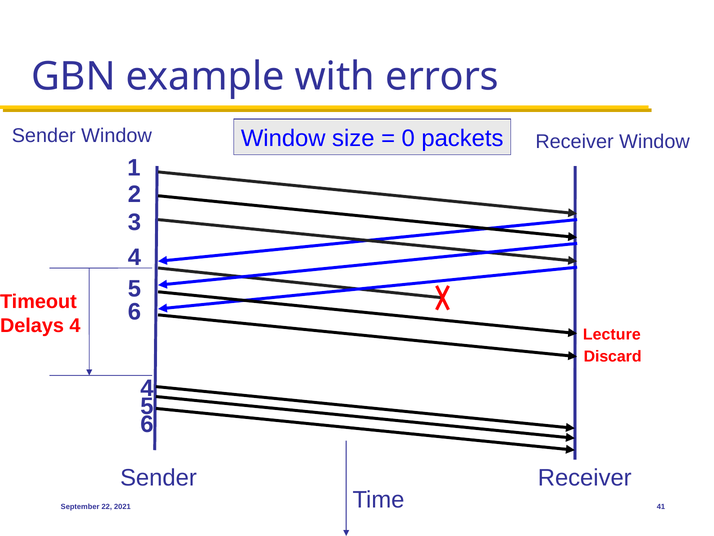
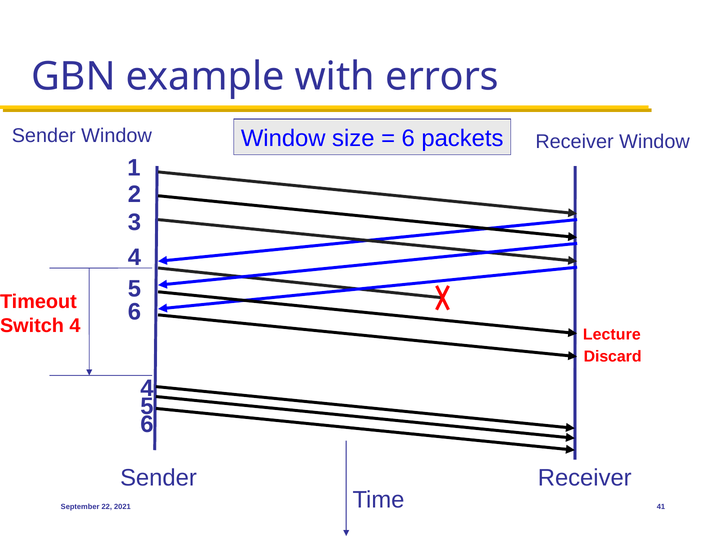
0: 0 -> 6 (408, 138)
Delays: Delays -> Switch (32, 325)
